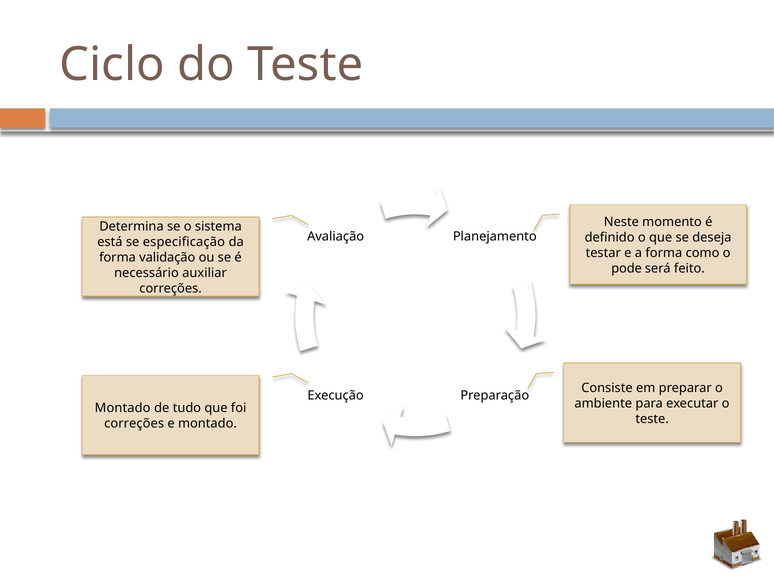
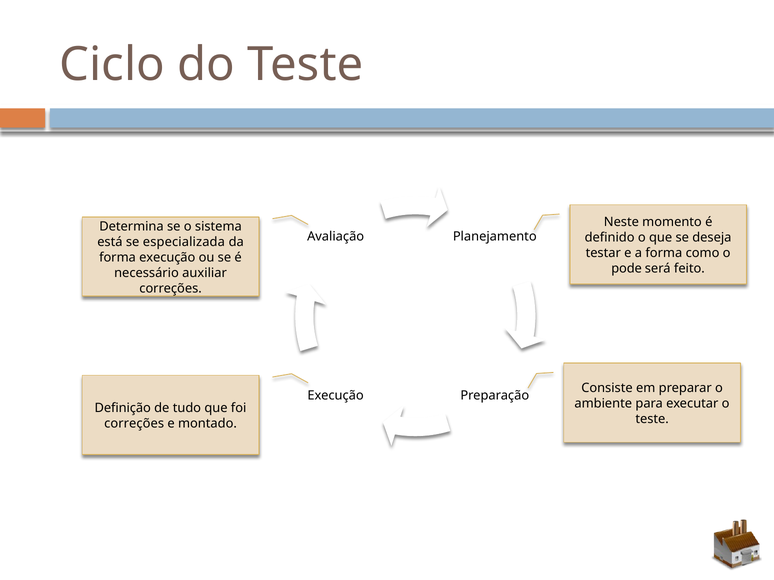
especificação: especificação -> especializada (184, 242)
forma validação: validação -> execução (167, 258)
Montado: Montado -> Definição (123, 408)
